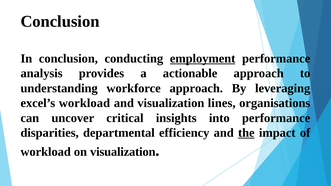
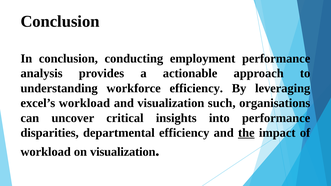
employment underline: present -> none (203, 59)
workforce approach: approach -> efficiency (196, 88)
lines: lines -> such (222, 103)
